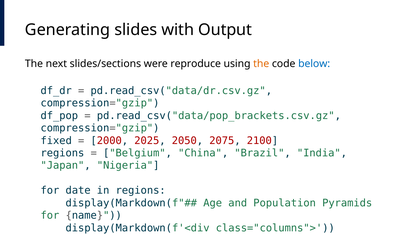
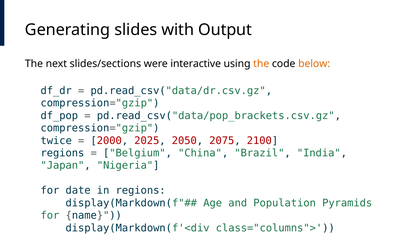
reproduce: reproduce -> interactive (196, 64)
below colour: blue -> orange (314, 64)
fixed: fixed -> twice (56, 141)
